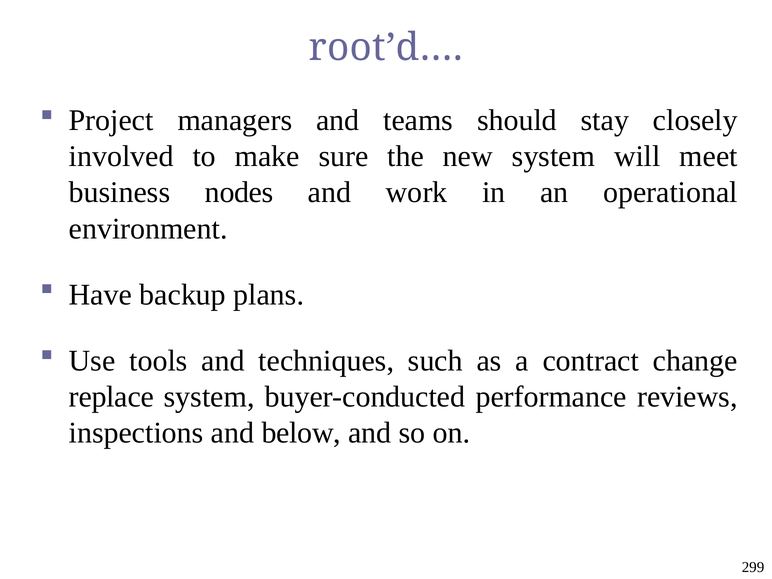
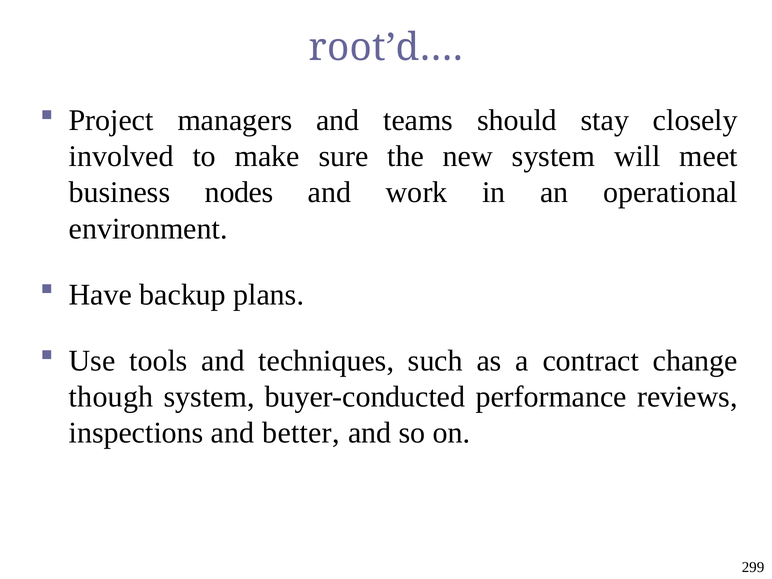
replace: replace -> though (111, 397)
below: below -> better (301, 433)
